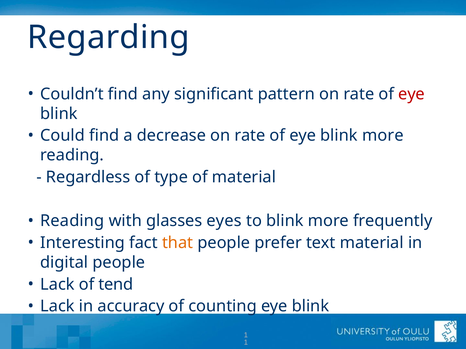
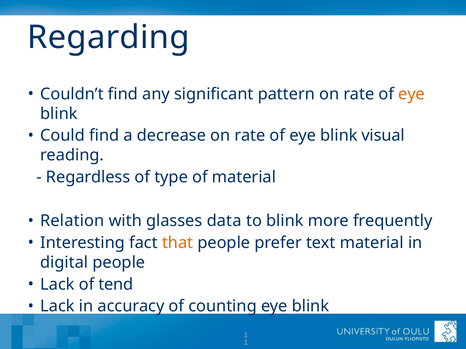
eye colour: red -> orange (412, 94)
eye blink more: more -> visual (383, 136)
Reading: Reading -> Relation (72, 221)
eyes: eyes -> data (224, 221)
